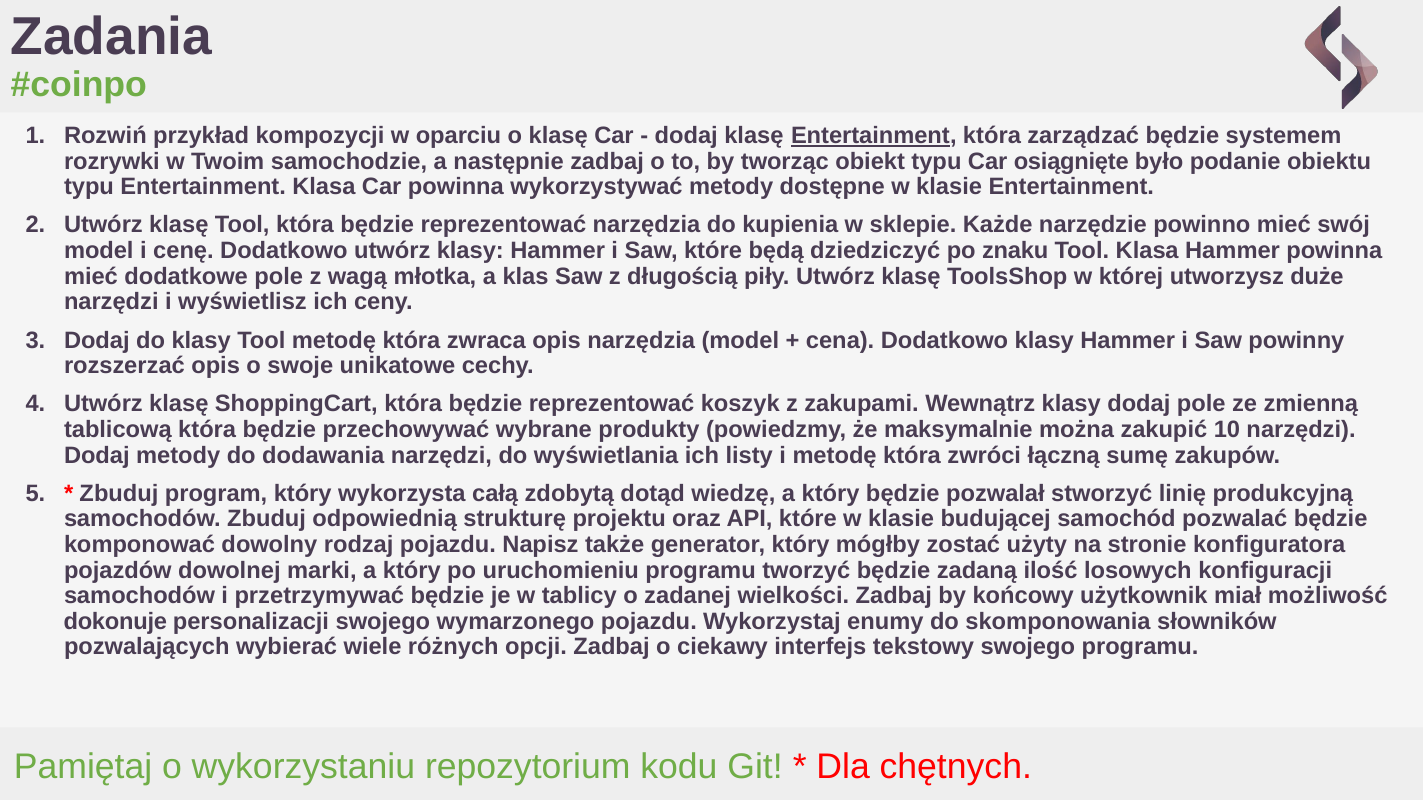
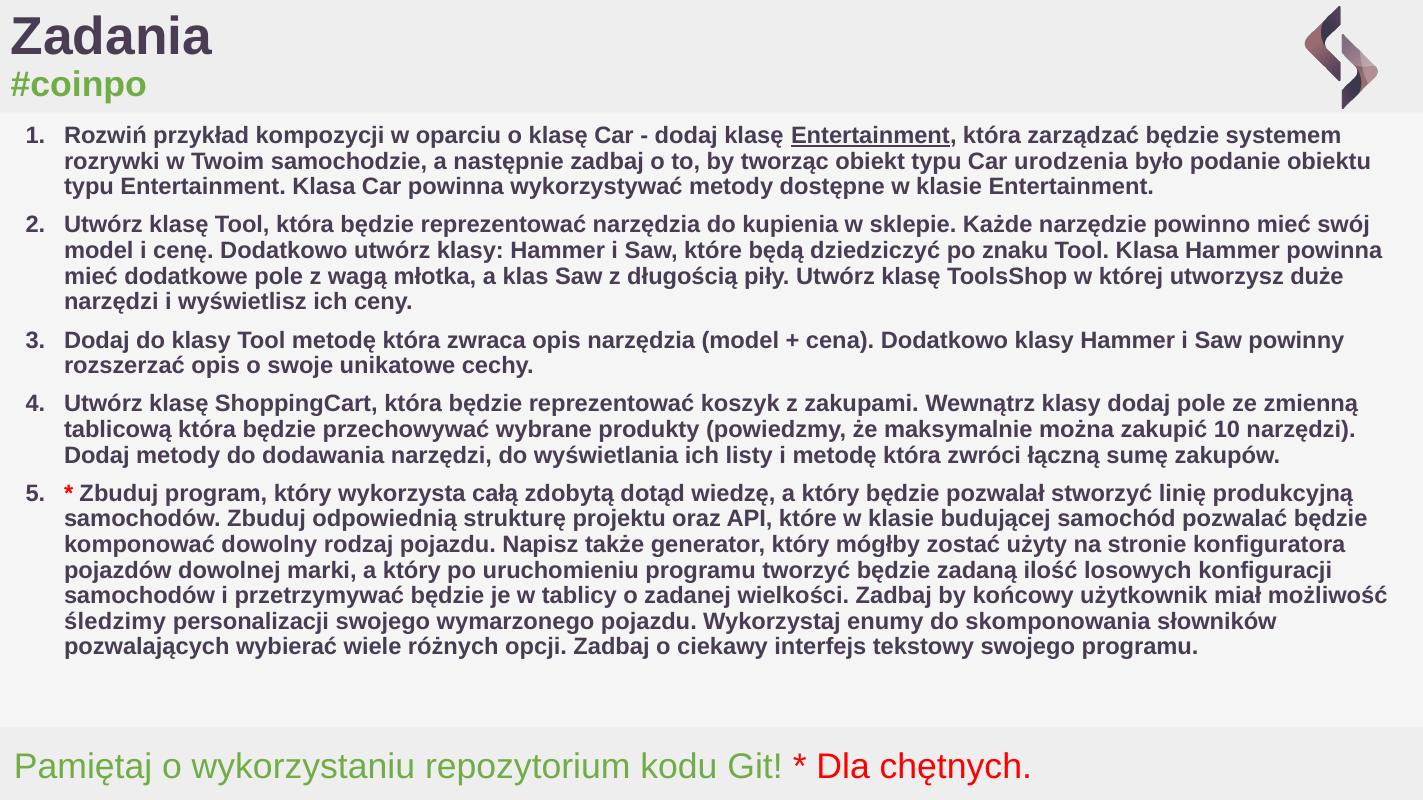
osiągnięte: osiągnięte -> urodzenia (1071, 161)
dokonuje: dokonuje -> śledzimy (115, 622)
